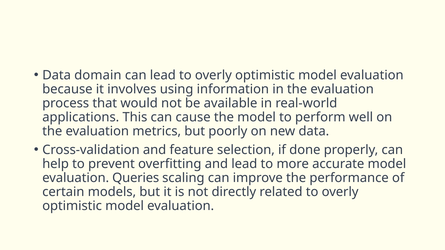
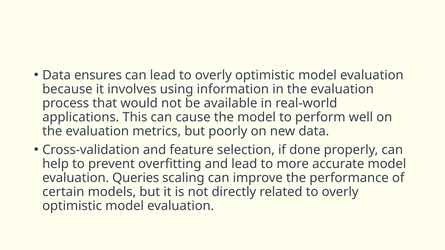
domain: domain -> ensures (98, 75)
